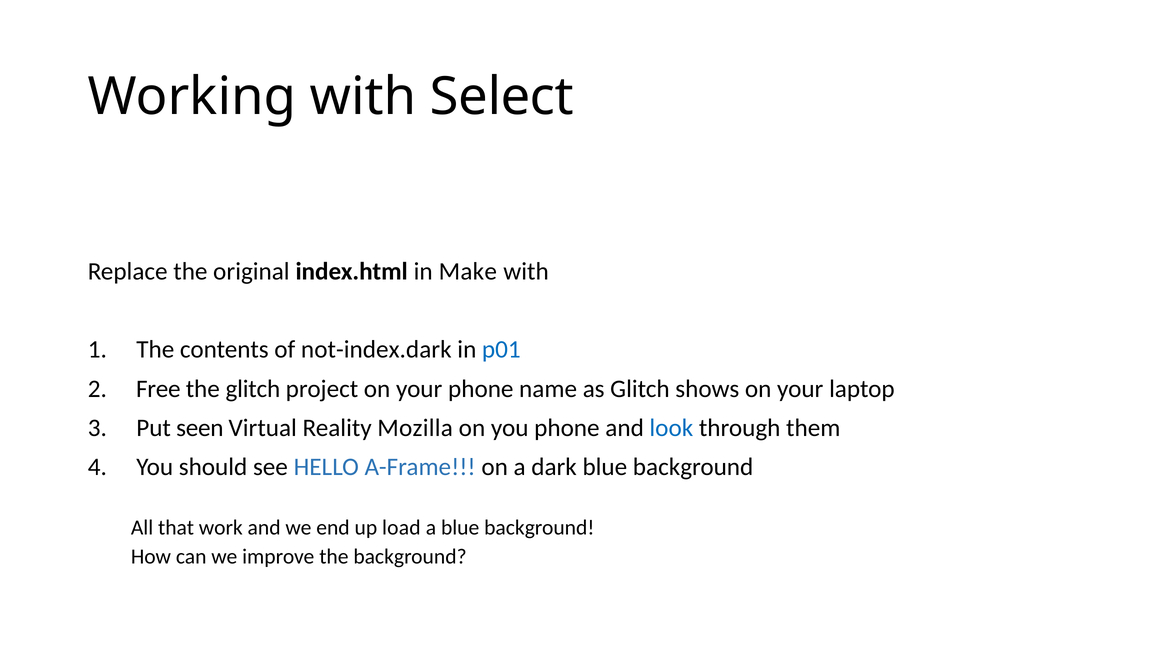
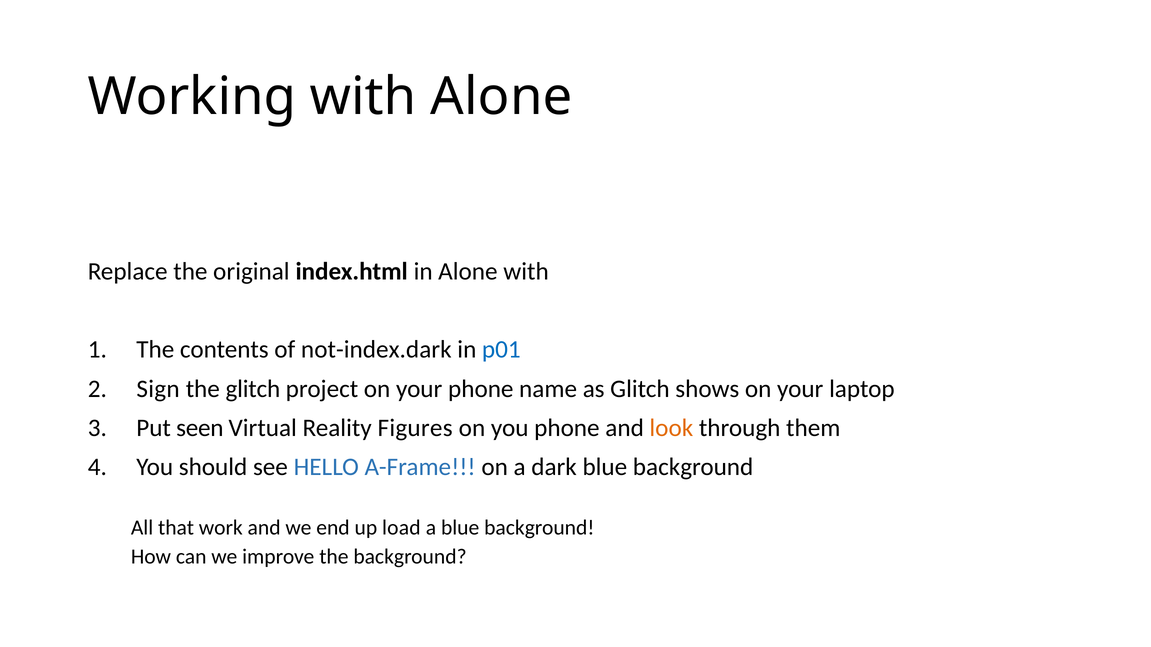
with Select: Select -> Alone (501, 97)
in Make: Make -> Alone (468, 271)
Free: Free -> Sign (158, 389)
Mozilla: Mozilla -> Figures (415, 428)
look colour: blue -> orange (671, 428)
